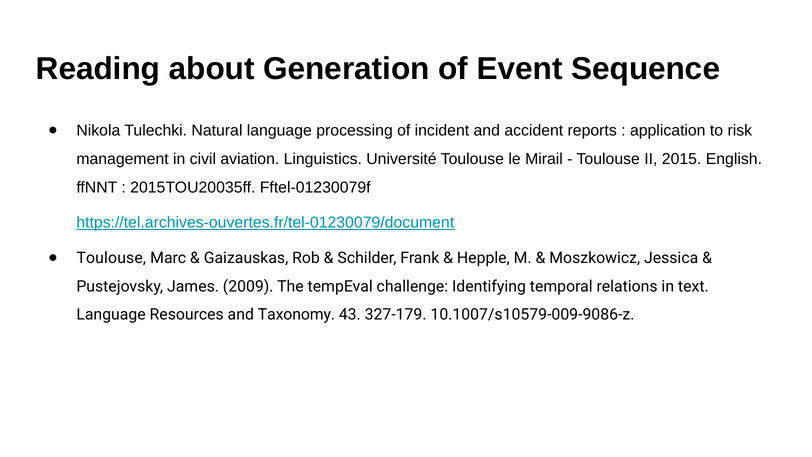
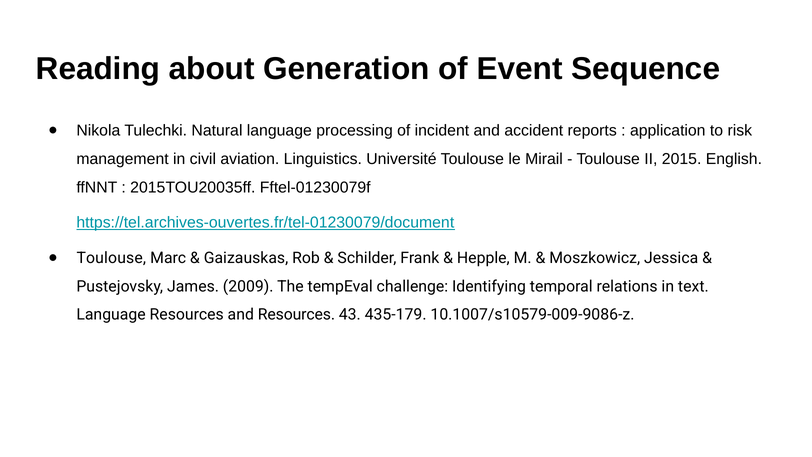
and Taxonomy: Taxonomy -> Resources (296, 315)
327-179: 327-179 -> 435-179 (396, 315)
